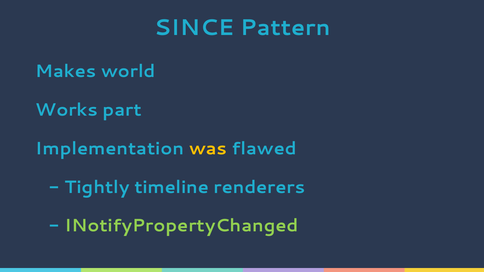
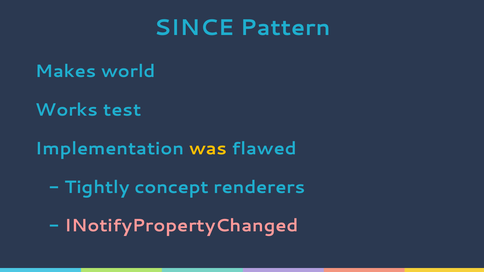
part: part -> test (122, 110)
timeline: timeline -> concept (172, 187)
INotifyPropertyChanged colour: light green -> pink (181, 226)
